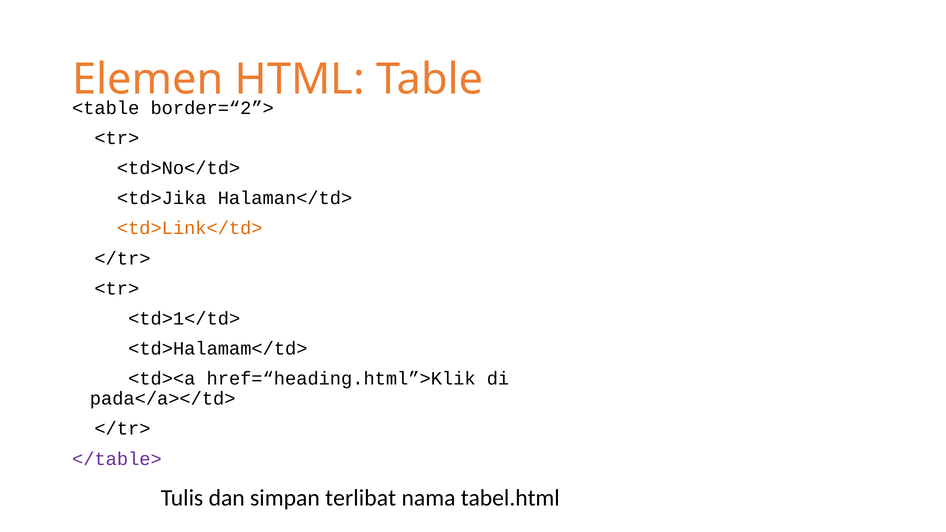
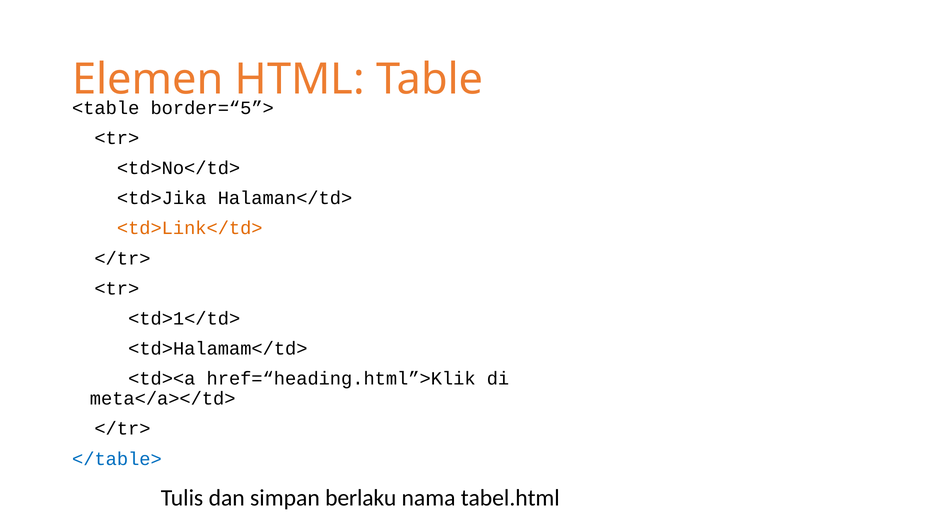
border=“2”>: border=“2”> -> border=“5”> (212, 108)
pada</a></td>: pada</a></td> -> meta</a></td> (163, 399)
</table> colour: purple -> blue (117, 459)
terlibat: terlibat -> berlaku (361, 498)
